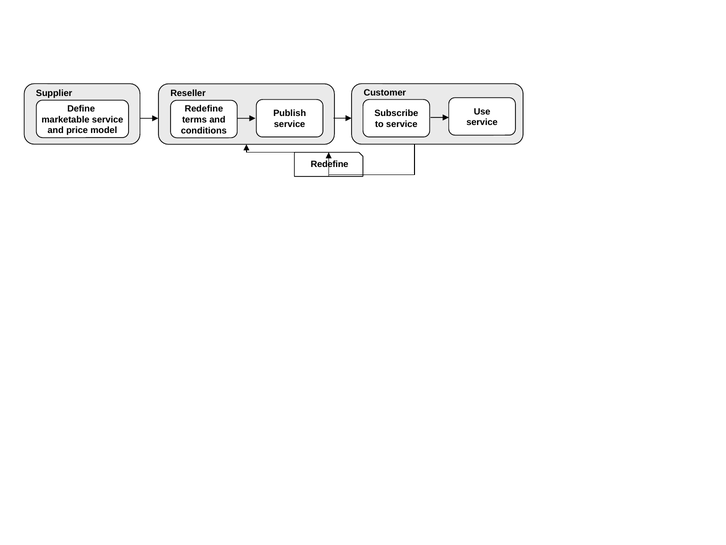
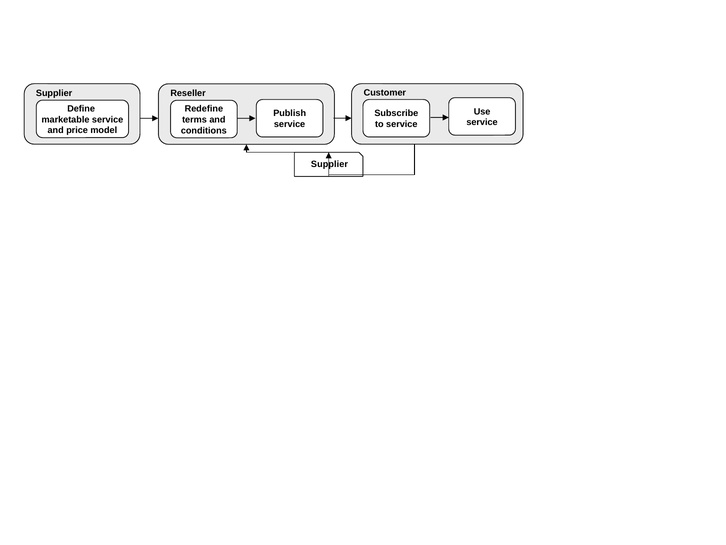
Redefine: Redefine -> Supplier (329, 164)
